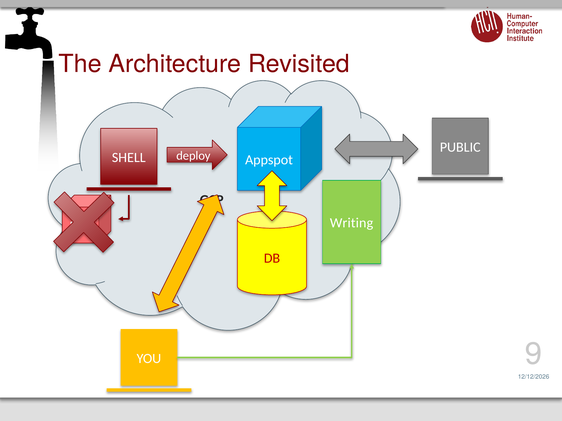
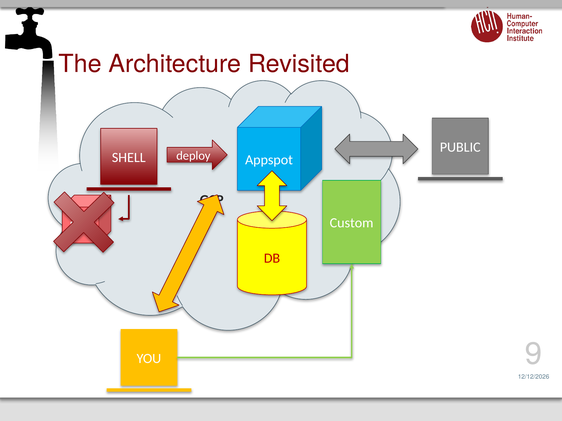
Writing: Writing -> Custom (352, 223)
